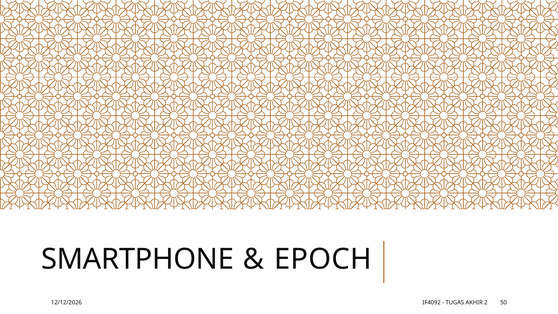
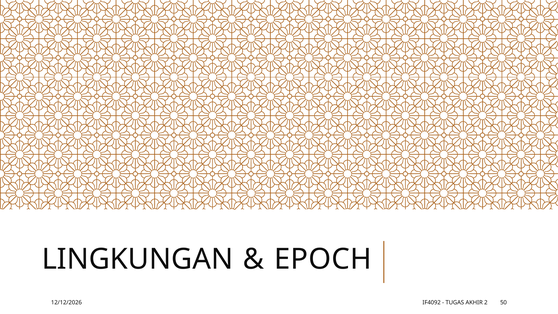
SMARTPHONE: SMARTPHONE -> LINGKUNGAN (137, 259)
